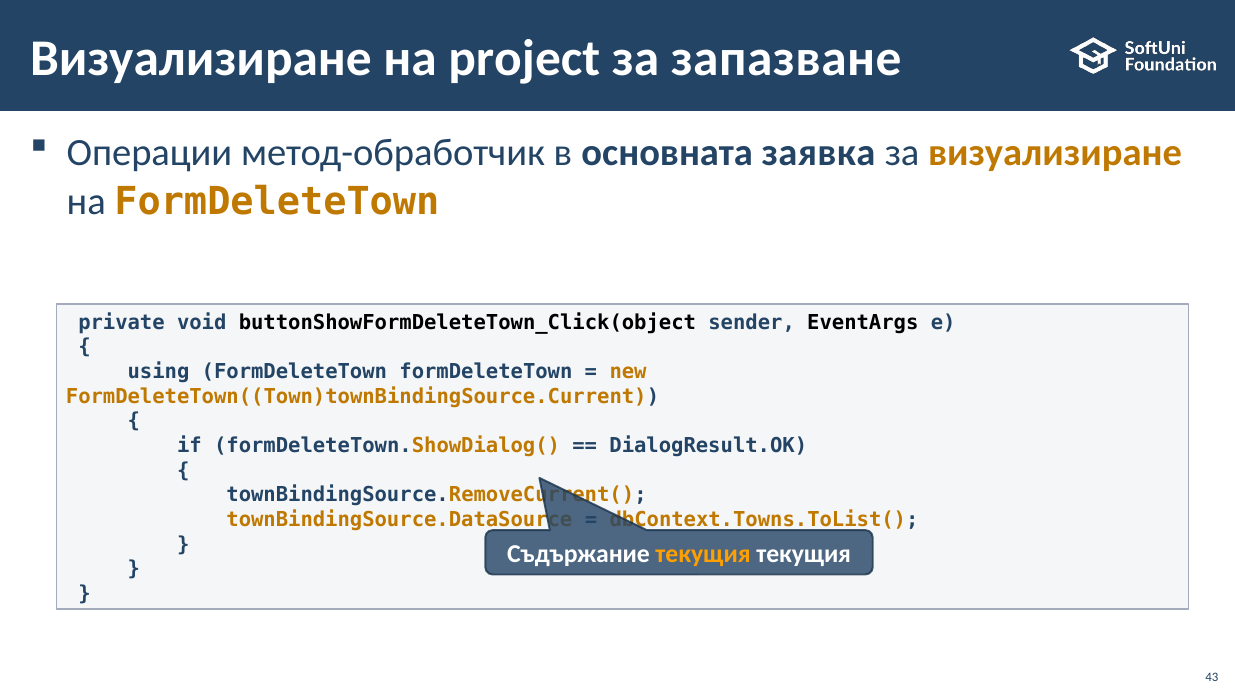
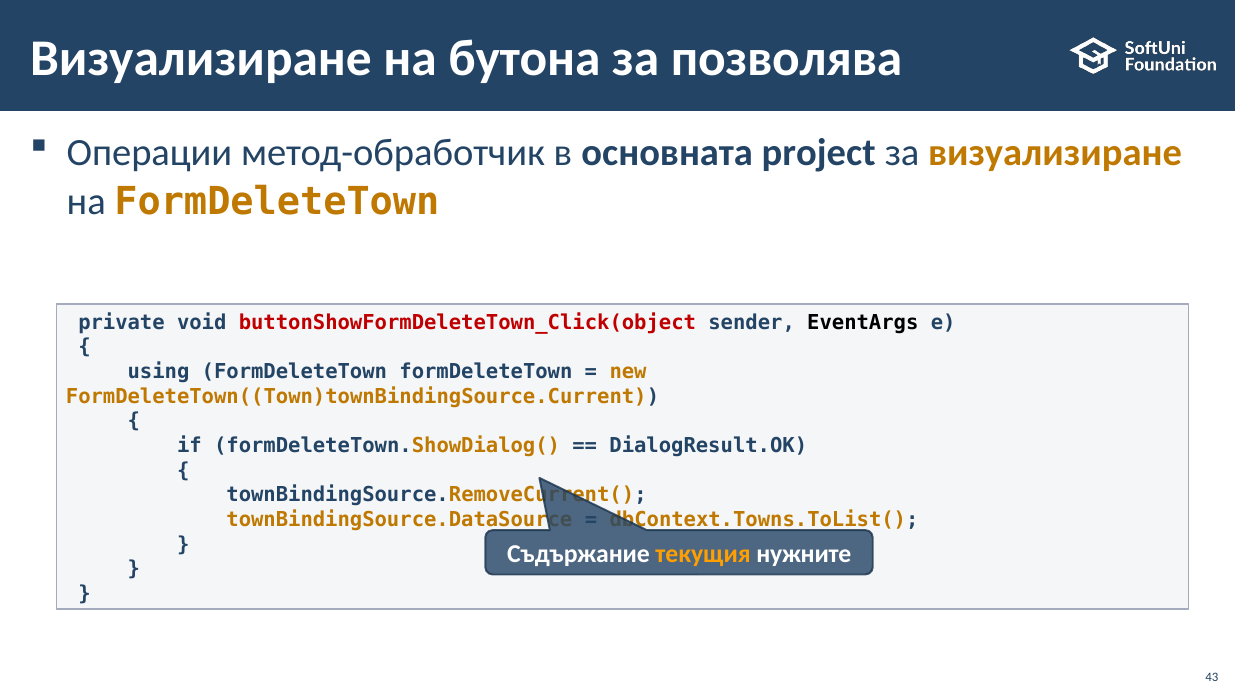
project: project -> бутона (524, 59)
запазване: запазване -> позволява (787, 59)
заявка: заявка -> project (819, 153)
buttonShowFormDeleteTown_Click(object colour: black -> red (467, 323)
текущия текущия: текущия -> нужните (804, 555)
